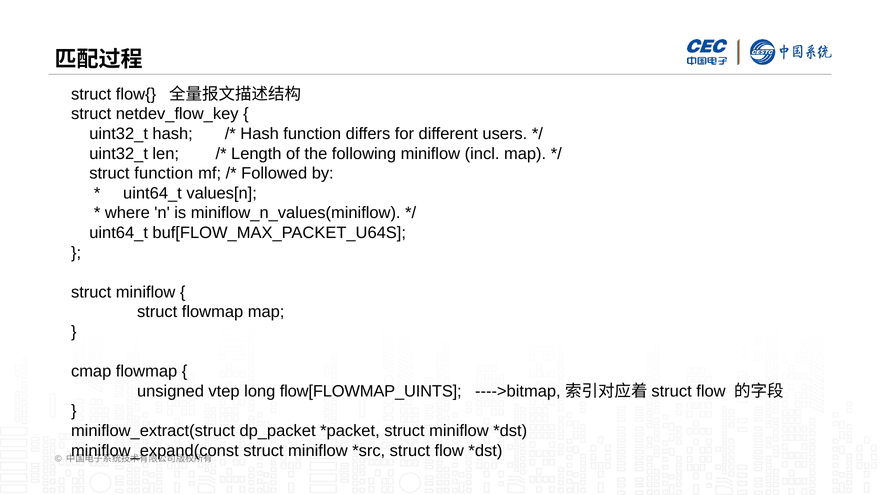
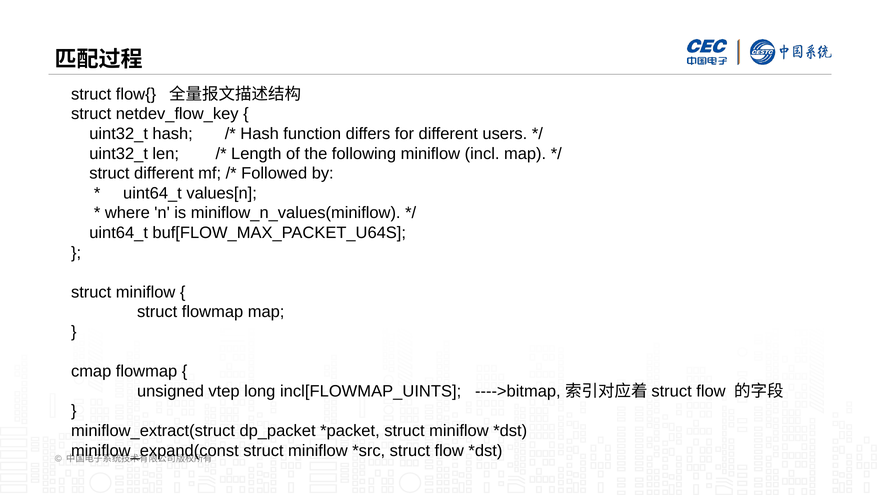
struct function: function -> different (164, 173)
flow[FLOWMAP_UINTS: flow[FLOWMAP_UINTS -> incl[FLOWMAP_UINTS (371, 391)
